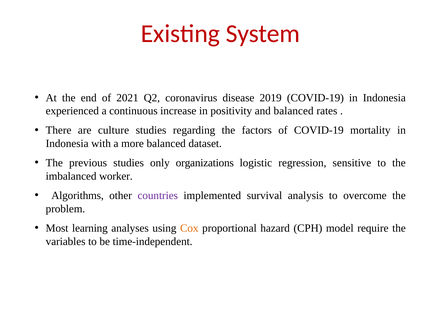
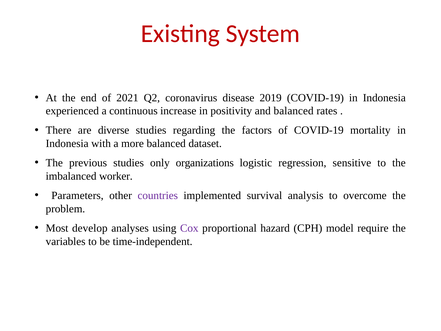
culture: culture -> diverse (114, 130)
Algorithms: Algorithms -> Parameters (77, 195)
learning: learning -> develop (90, 228)
Cox colour: orange -> purple (189, 228)
